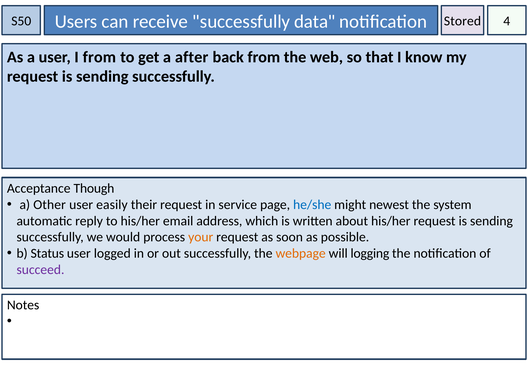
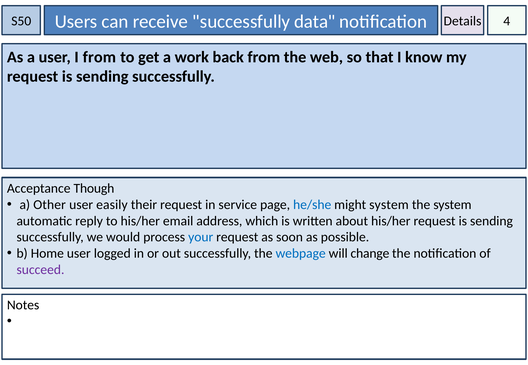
Stored: Stored -> Details (463, 21)
after: after -> work (192, 57)
might newest: newest -> system (389, 205)
your colour: orange -> blue (201, 238)
Status: Status -> Home (47, 254)
webpage colour: orange -> blue (301, 254)
logging: logging -> change (370, 254)
